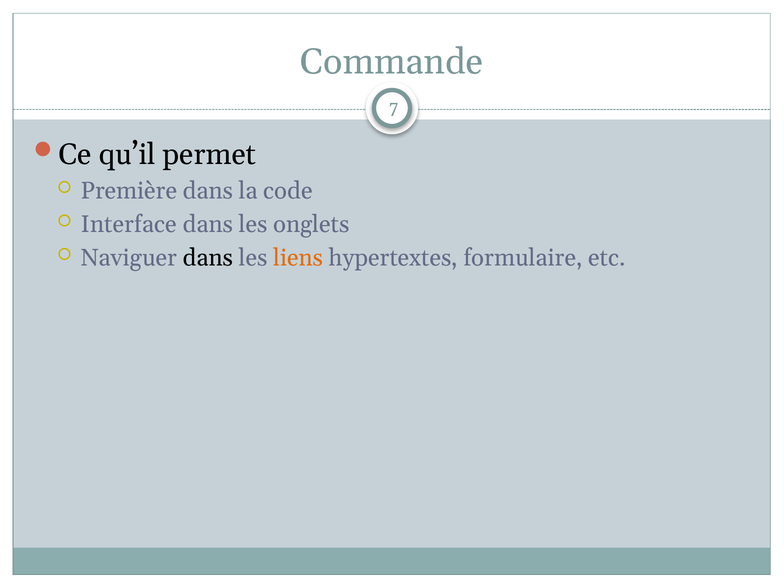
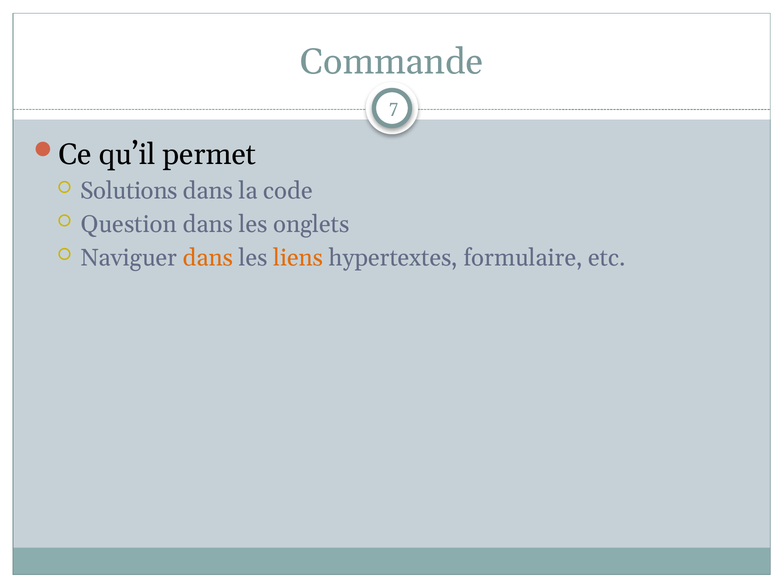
Première: Première -> Solutions (129, 191)
Interface: Interface -> Question (129, 224)
dans colour: black -> orange (208, 258)
